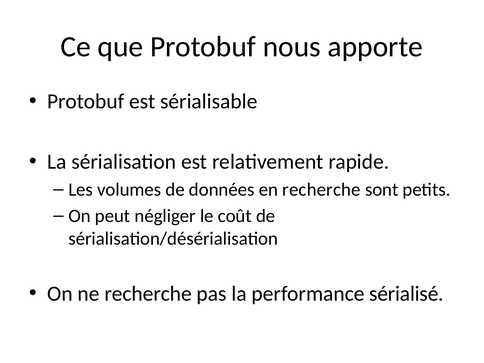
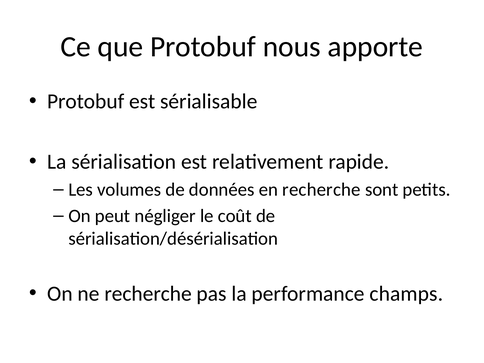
sérialisé: sérialisé -> champs (406, 294)
